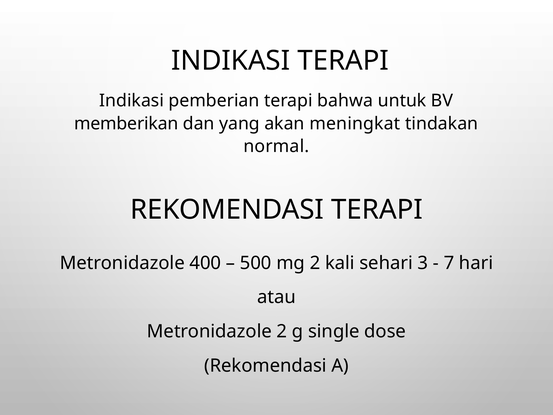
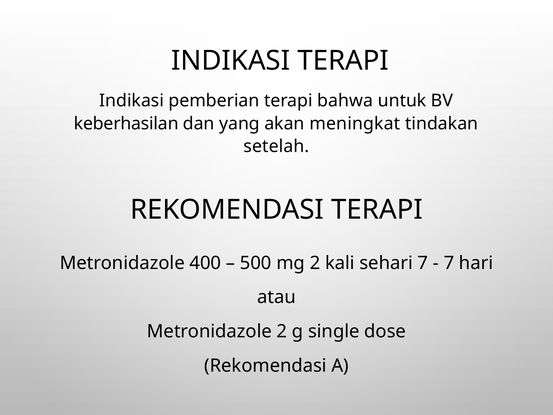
memberikan: memberikan -> keberhasilan (126, 123)
normal: normal -> setelah (276, 146)
sehari 3: 3 -> 7 (423, 263)
